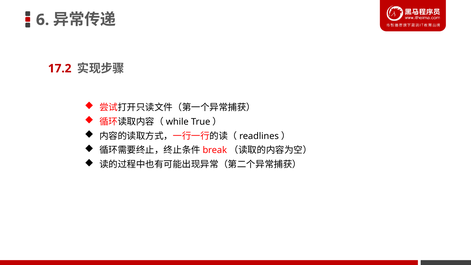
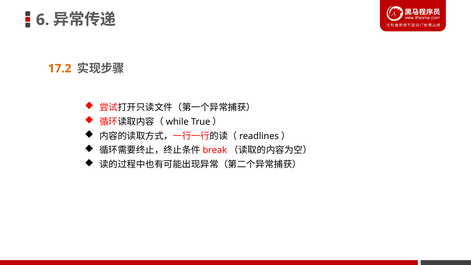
17.2 colour: red -> orange (60, 68)
